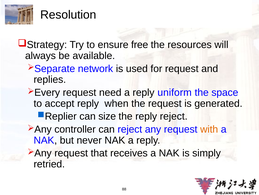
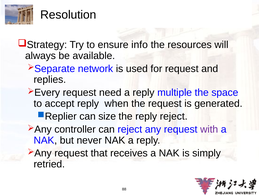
free: free -> info (140, 45)
uniform: uniform -> multiple (175, 92)
with colour: orange -> purple (209, 129)
